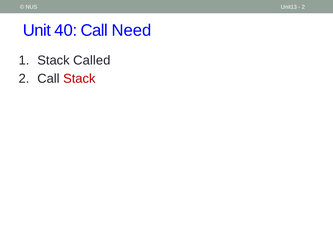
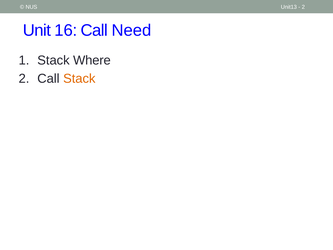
40: 40 -> 16 (66, 30)
Called: Called -> Where (92, 60)
Stack colour: red -> orange (79, 78)
